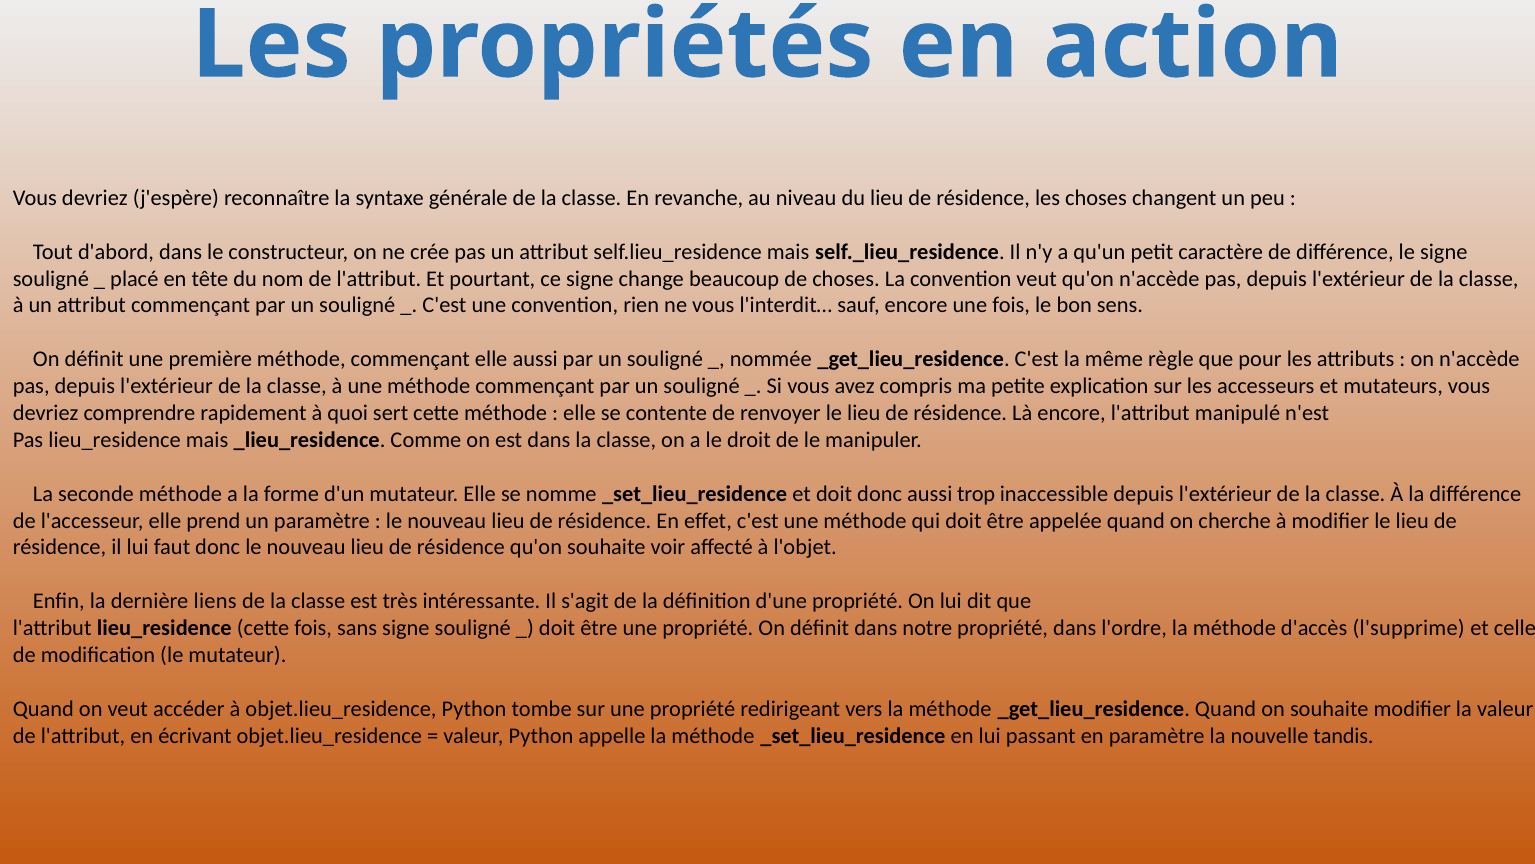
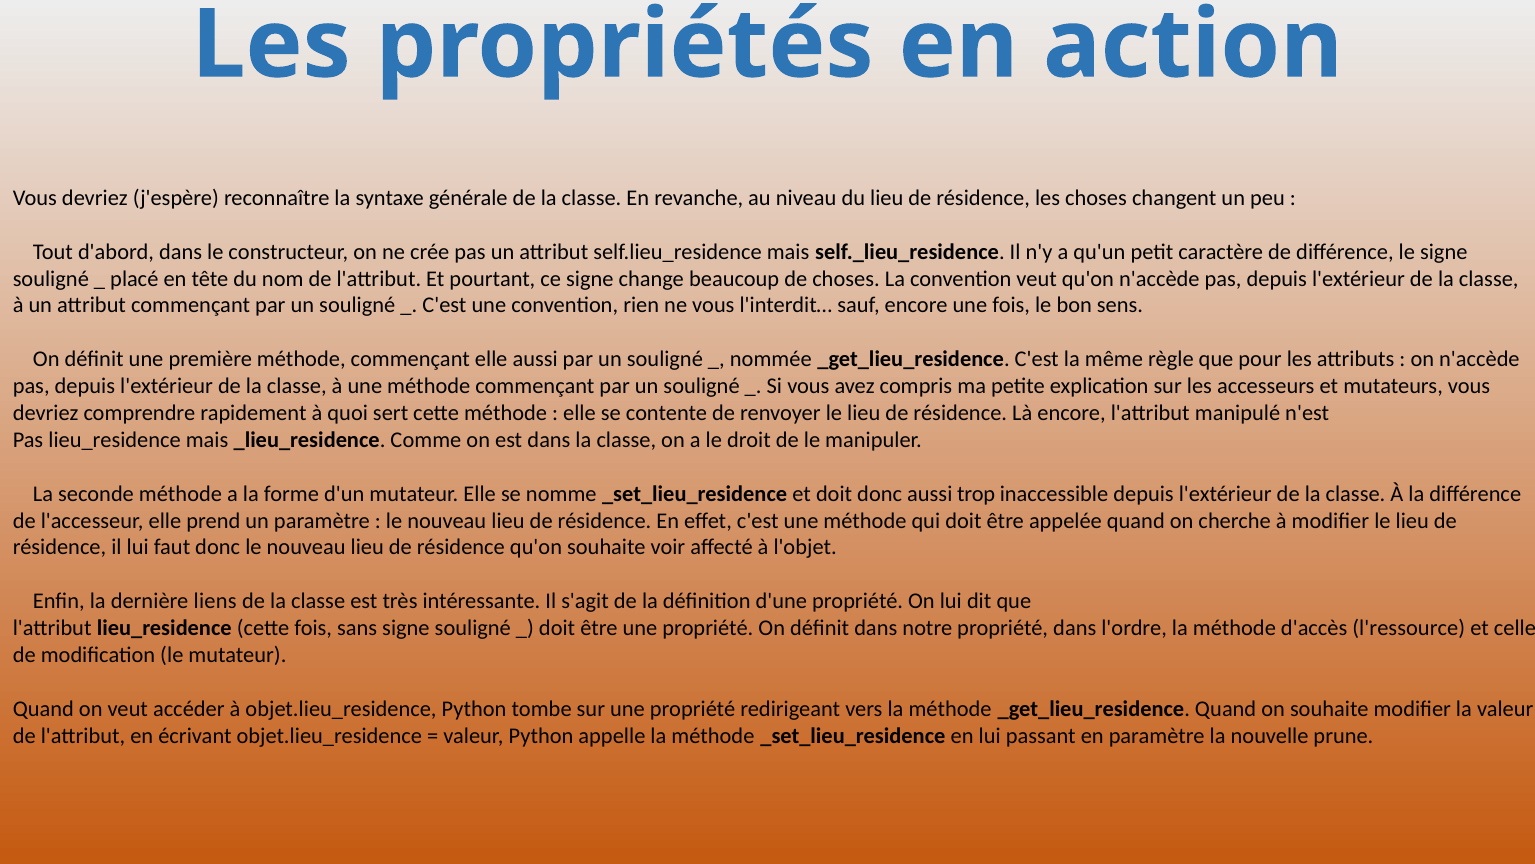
l'supprime: l'supprime -> l'ressource (1409, 628)
tandis: tandis -> prune (1343, 735)
